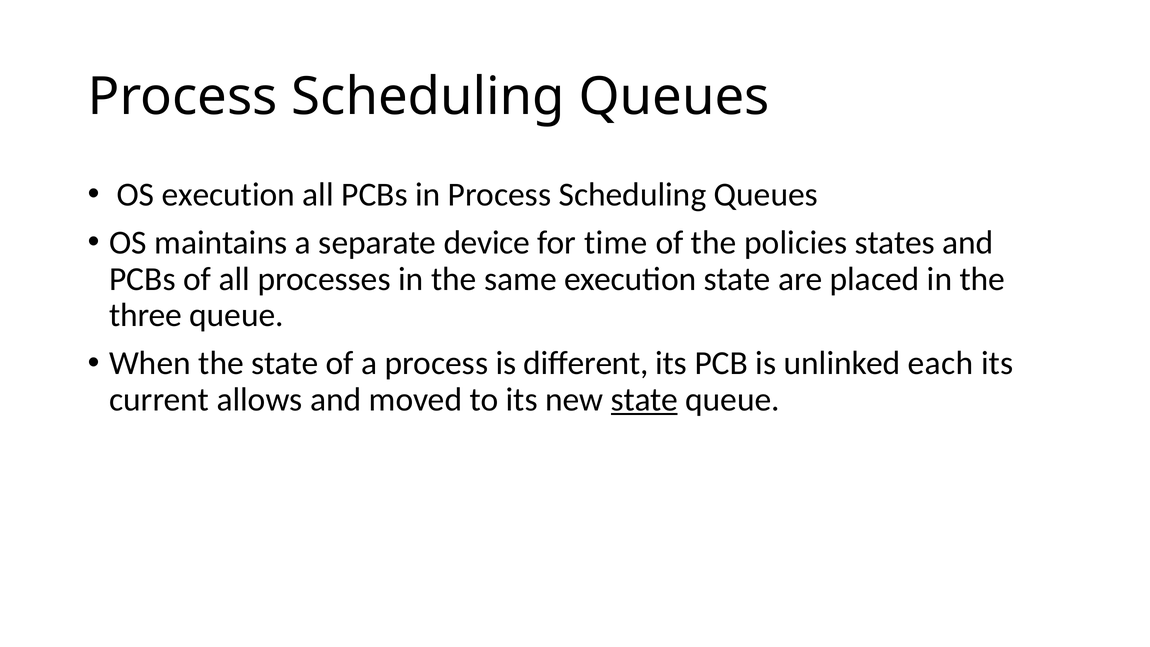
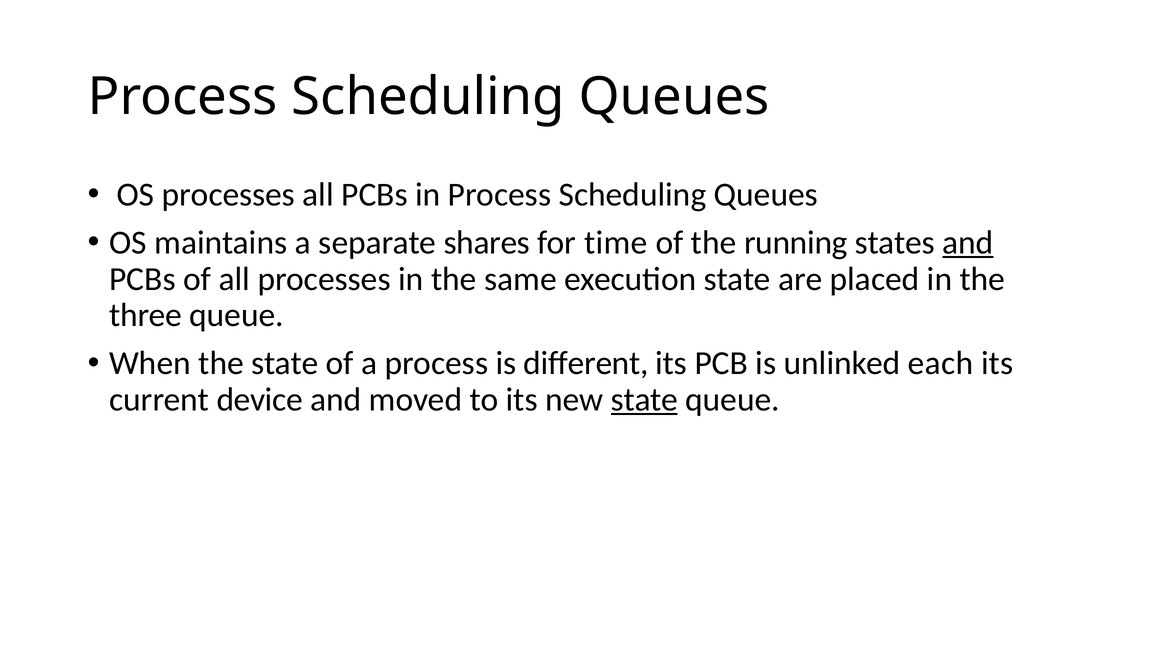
OS execution: execution -> processes (228, 194)
device: device -> shares (487, 243)
policies: policies -> running (796, 243)
and underline: none -> present (968, 243)
allows: allows -> device (260, 400)
